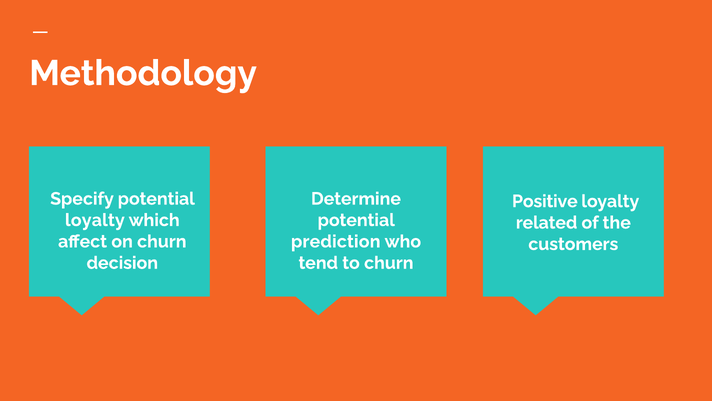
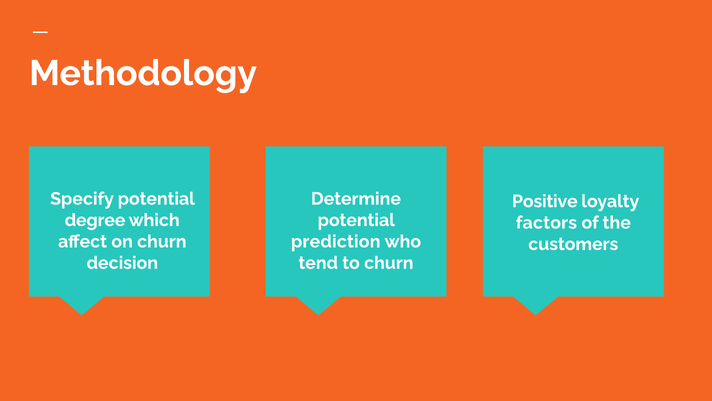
loyalty: loyalty -> degree (95, 220)
related: related -> factors (546, 222)
